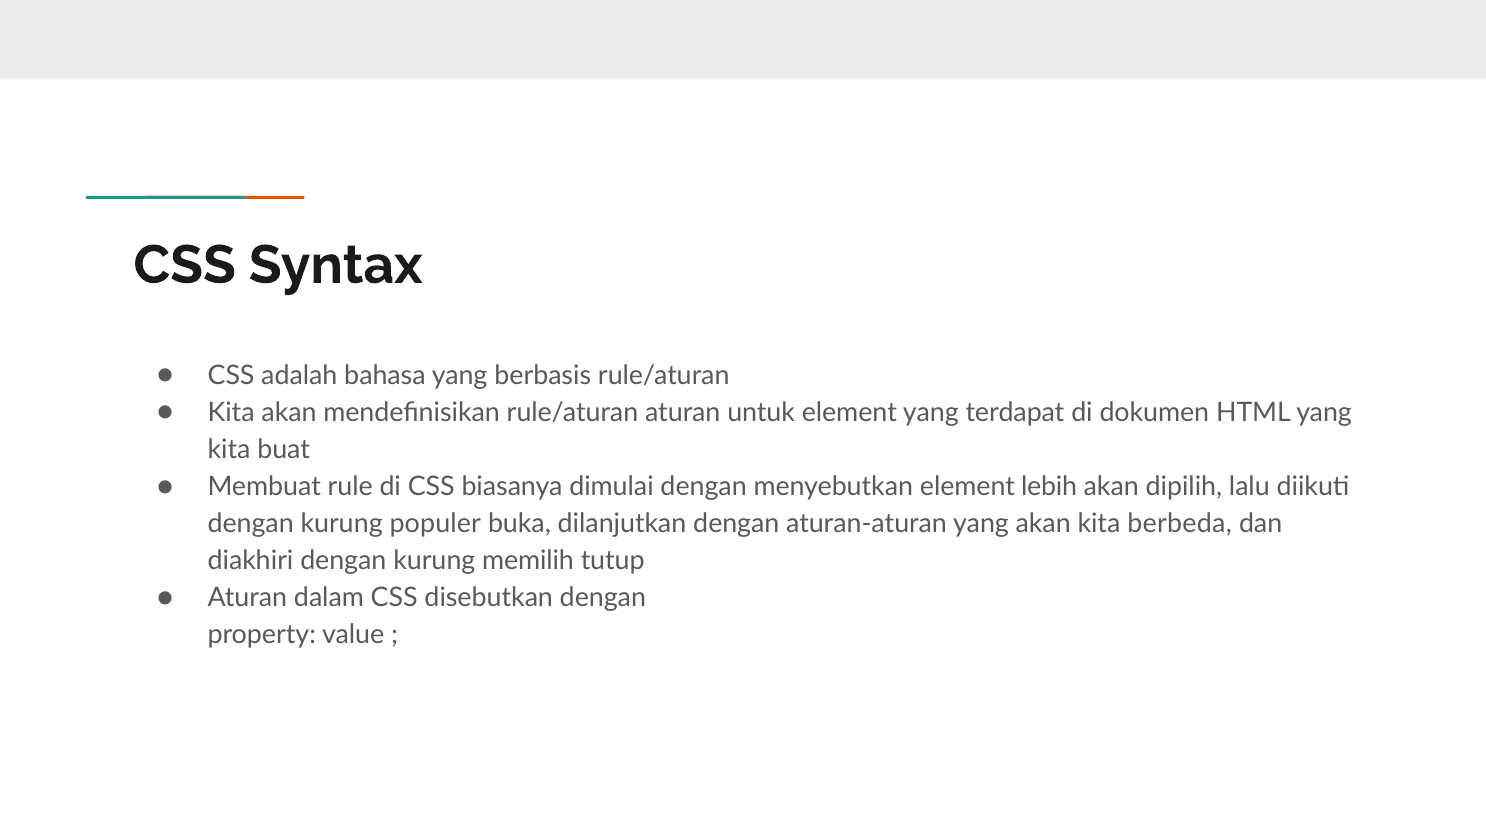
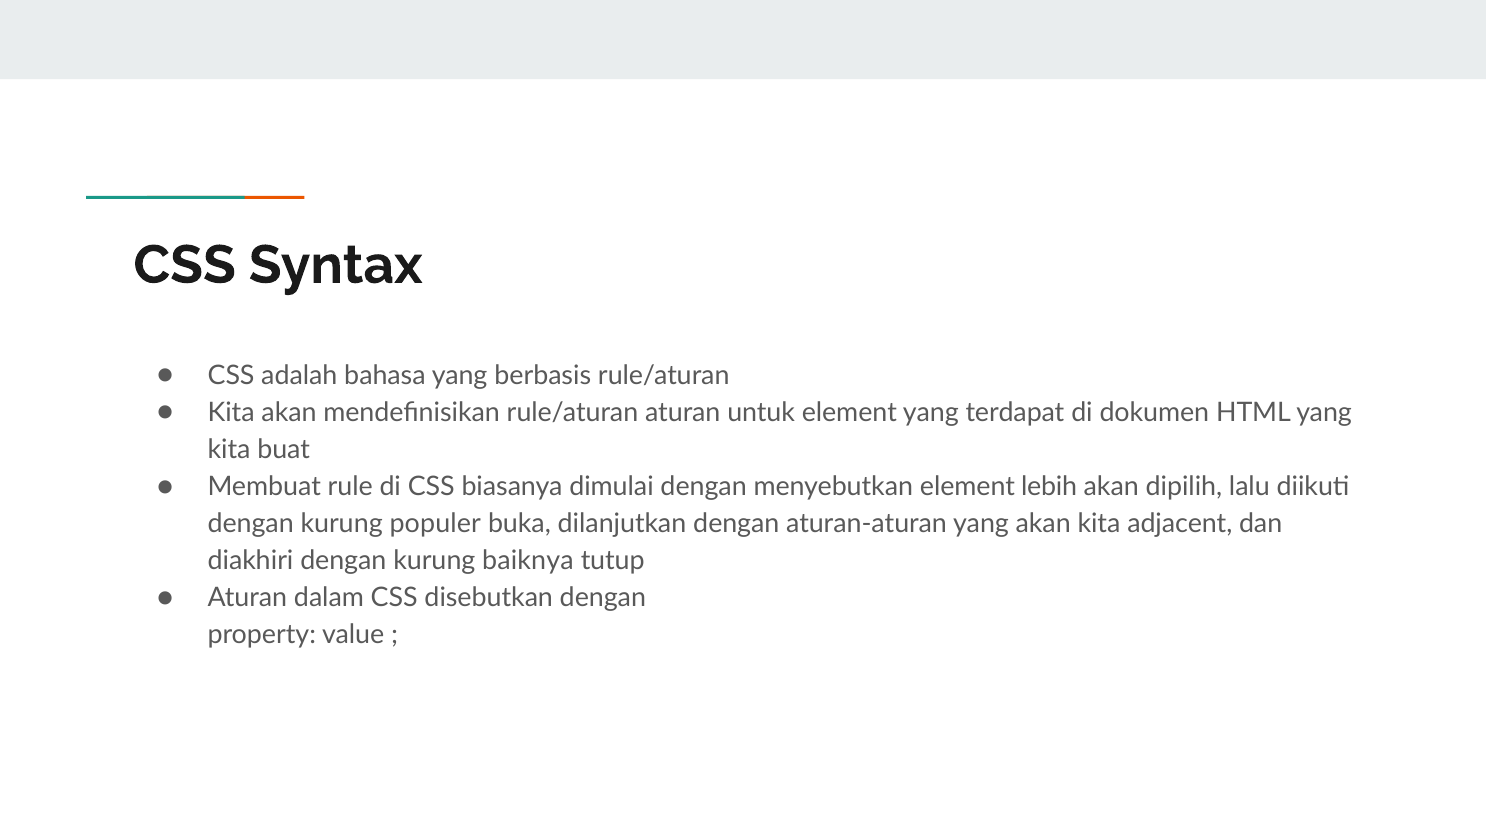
berbeda: berbeda -> adjacent (1180, 524)
memilih: memilih -> baiknya (528, 561)
